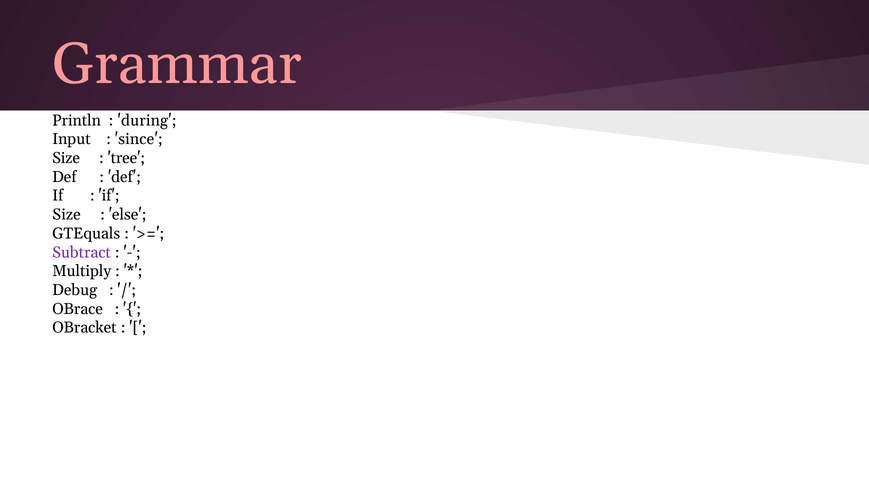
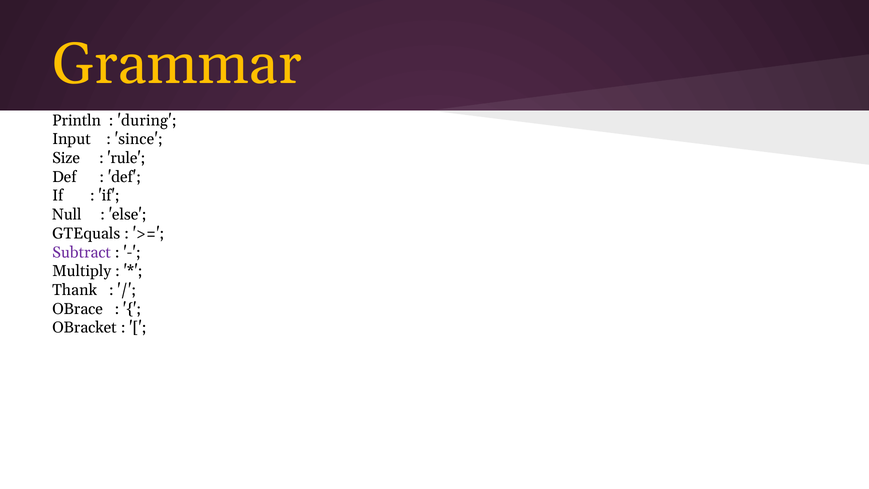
Grammar colour: pink -> yellow (177, 64)
tree: tree -> rule (126, 158)
Size: Size -> Null (67, 215)
Debug: Debug -> Thank (75, 290)
